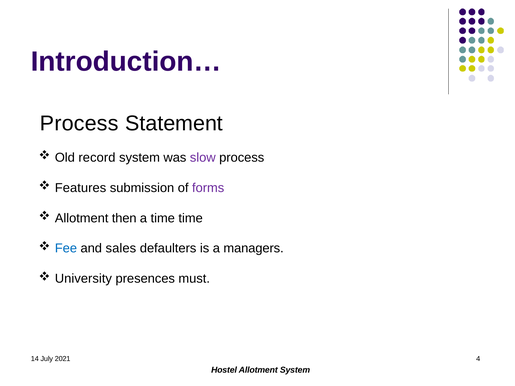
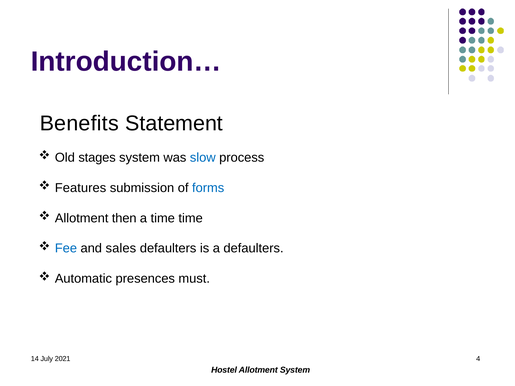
Process: Process -> Benefits (79, 124)
record: record -> stages (97, 158)
slow colour: purple -> blue (203, 158)
forms colour: purple -> blue (208, 188)
a managers: managers -> defaulters (254, 249)
University: University -> Automatic (83, 279)
